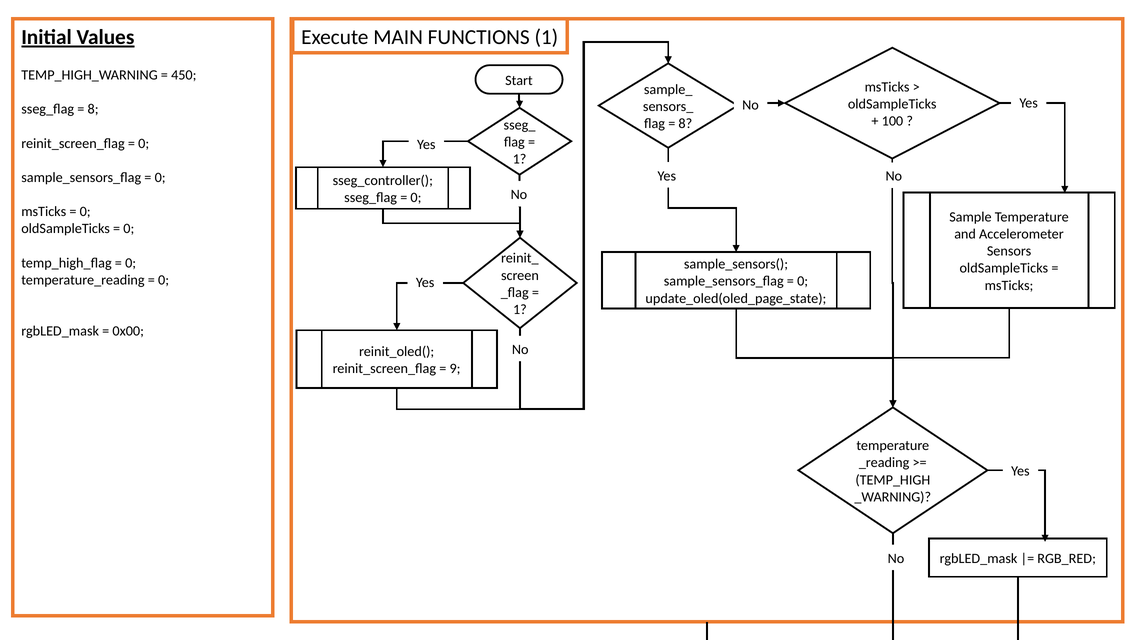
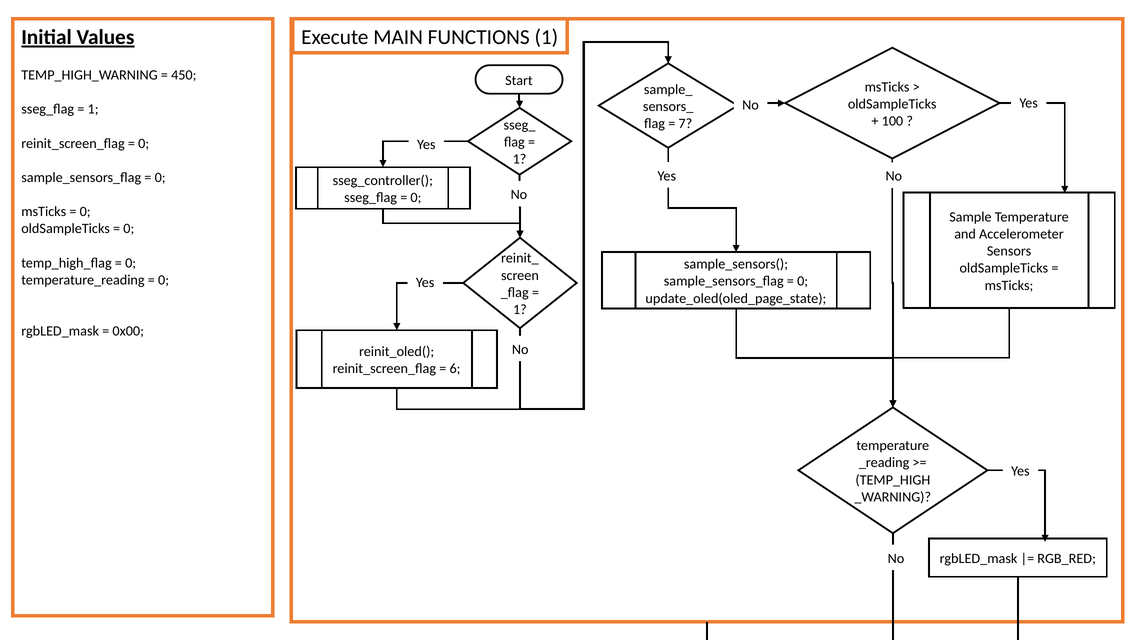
8: 8 -> 1 (93, 109)
8: 8 -> 7 (685, 124)
9: 9 -> 6 (455, 368)
